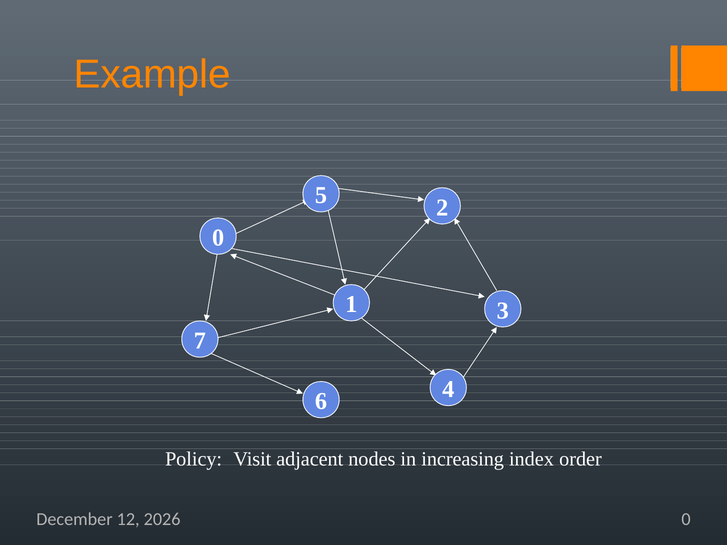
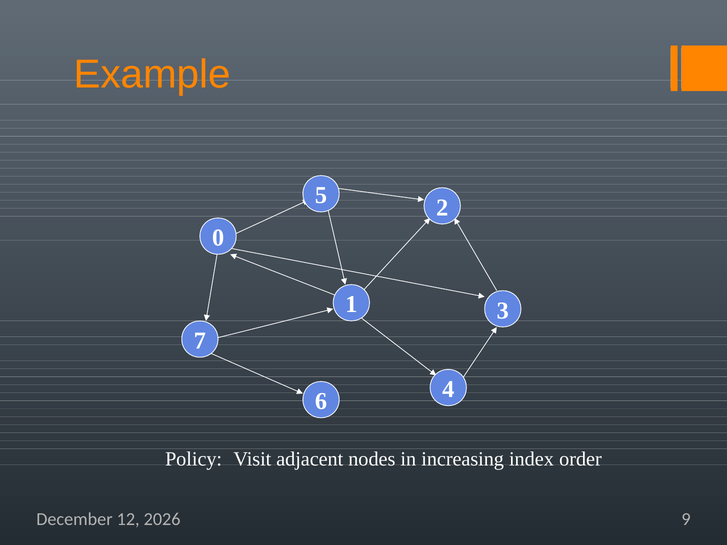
0: 0 -> 9 (686, 519)
